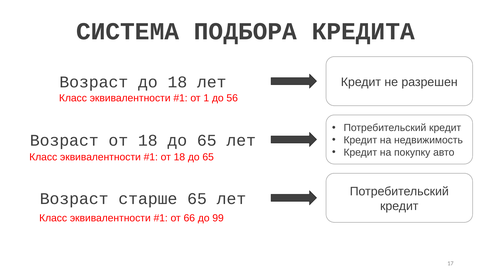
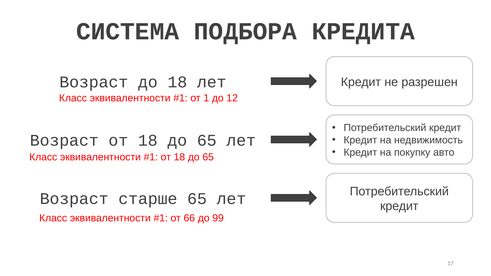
56: 56 -> 12 (232, 98)
